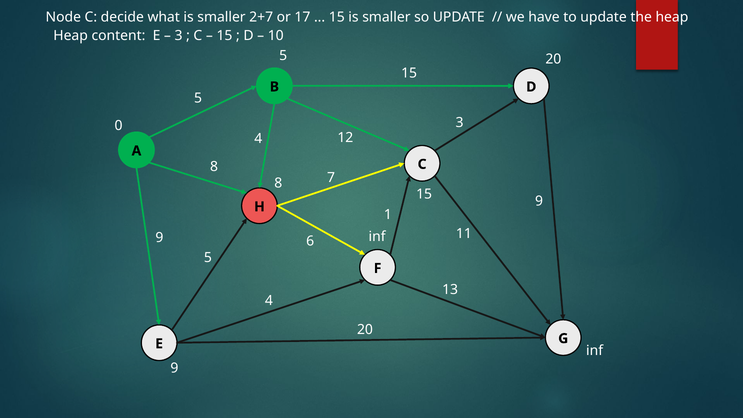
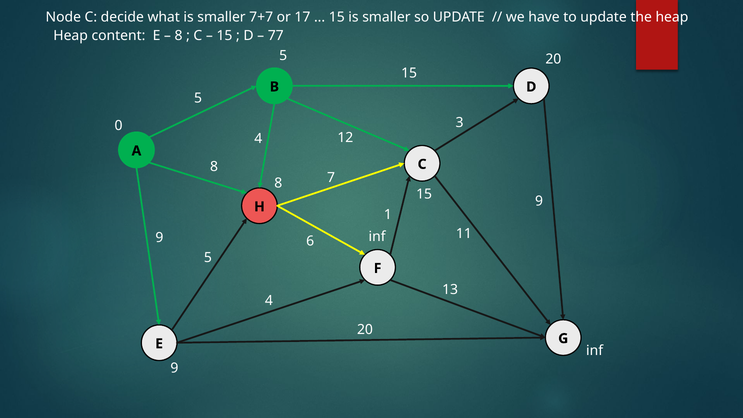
2+7: 2+7 -> 7+7 (261, 17)
3: 3 -> 8 (179, 36)
10: 10 -> 77 (276, 36)
